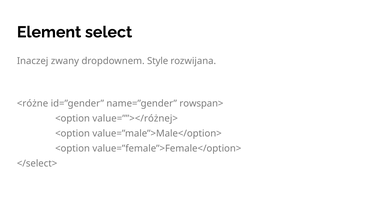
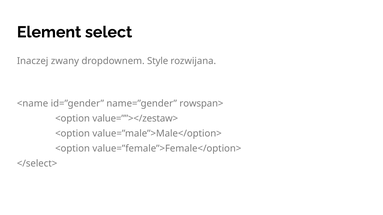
<różne: <różne -> <name (33, 104)
value=””></różnej>: value=””></różnej> -> value=””></zestaw> (135, 119)
